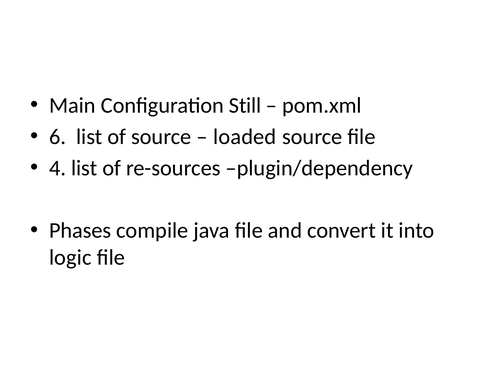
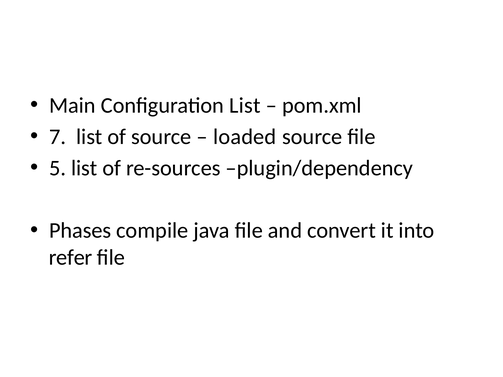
Configuration Still: Still -> List (245, 106)
6: 6 -> 7 (58, 137)
4: 4 -> 5 (58, 168)
logic: logic -> refer (71, 258)
